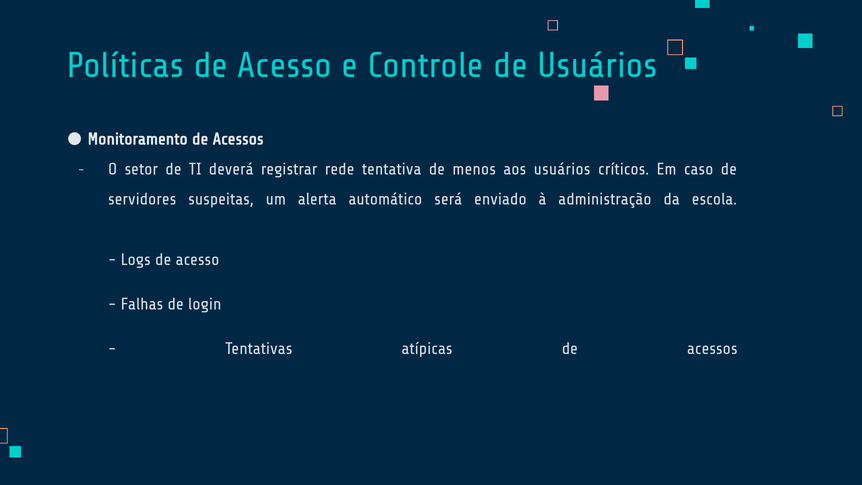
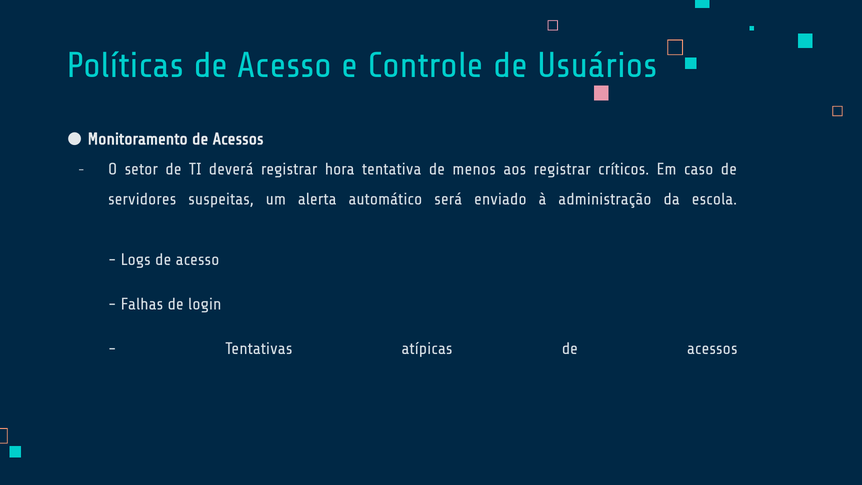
rede: rede -> hora (340, 169)
aos usuários: usuários -> registrar (562, 169)
